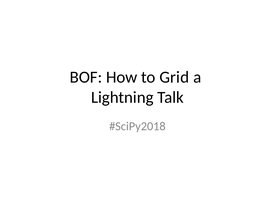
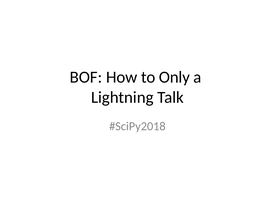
Grid: Grid -> Only (174, 77)
